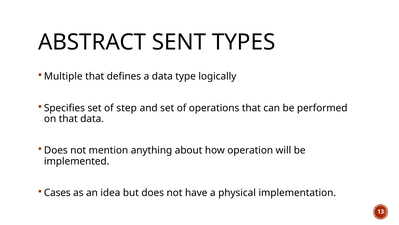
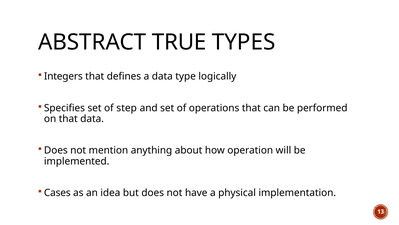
SENT: SENT -> TRUE (179, 42)
Multiple: Multiple -> Integers (63, 76)
